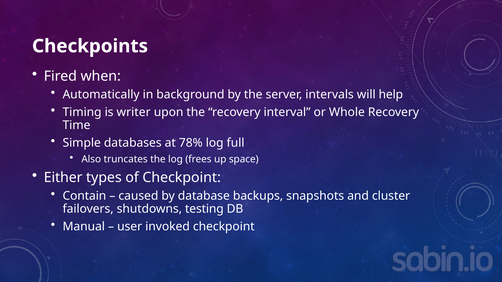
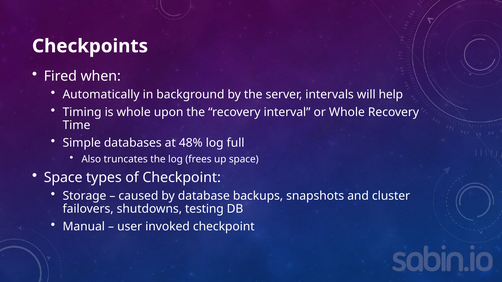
is writer: writer -> whole (134, 112)
78%: 78% -> 48% (191, 143)
Either: Either -> Space (63, 178)
Contain: Contain -> Storage (84, 196)
